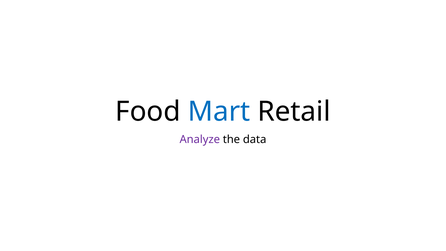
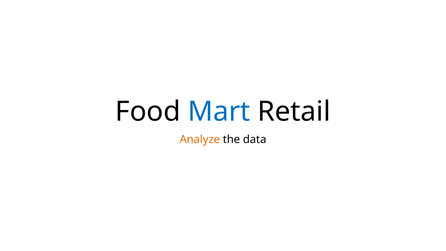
Analyze colour: purple -> orange (200, 139)
